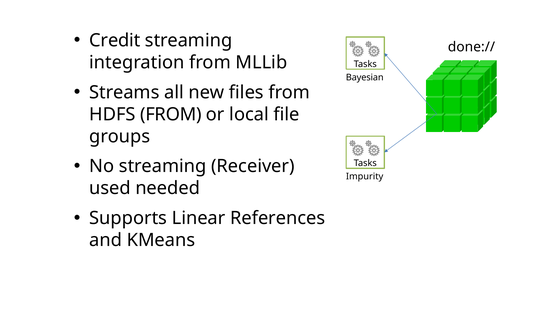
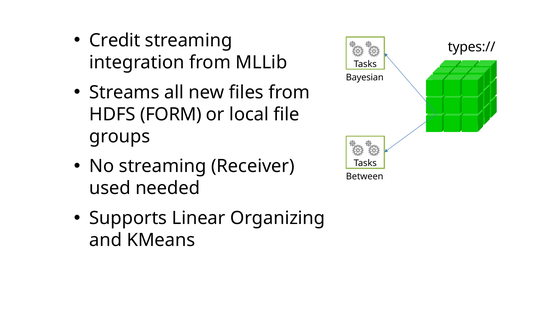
done://: done:// -> types:// (472, 47)
HDFS FROM: FROM -> FORM (171, 114)
Impurity: Impurity -> Between (365, 176)
References: References -> Organizing (278, 218)
